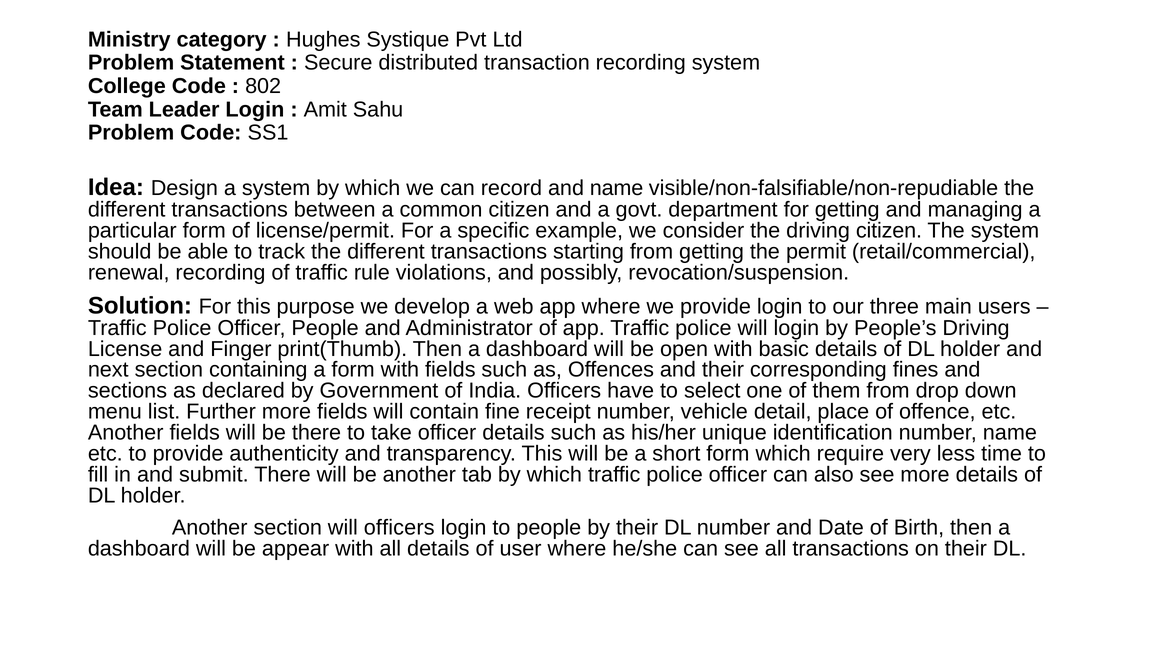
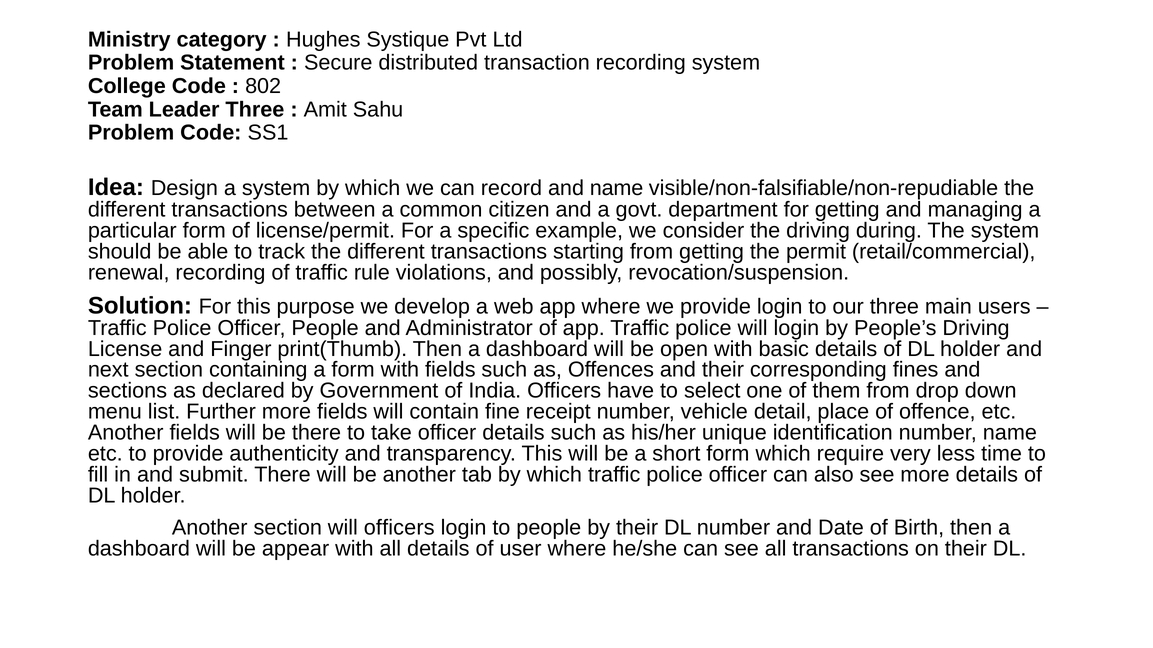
Leader Login: Login -> Three (255, 109)
driving citizen: citizen -> during (889, 231)
